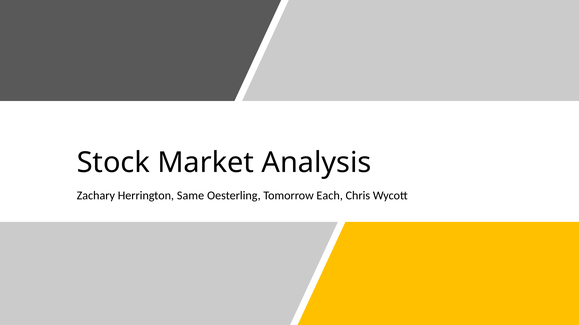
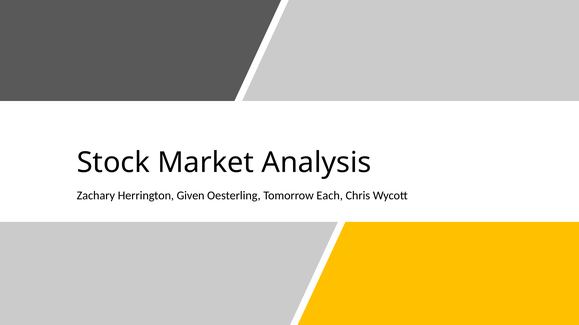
Same: Same -> Given (191, 196)
